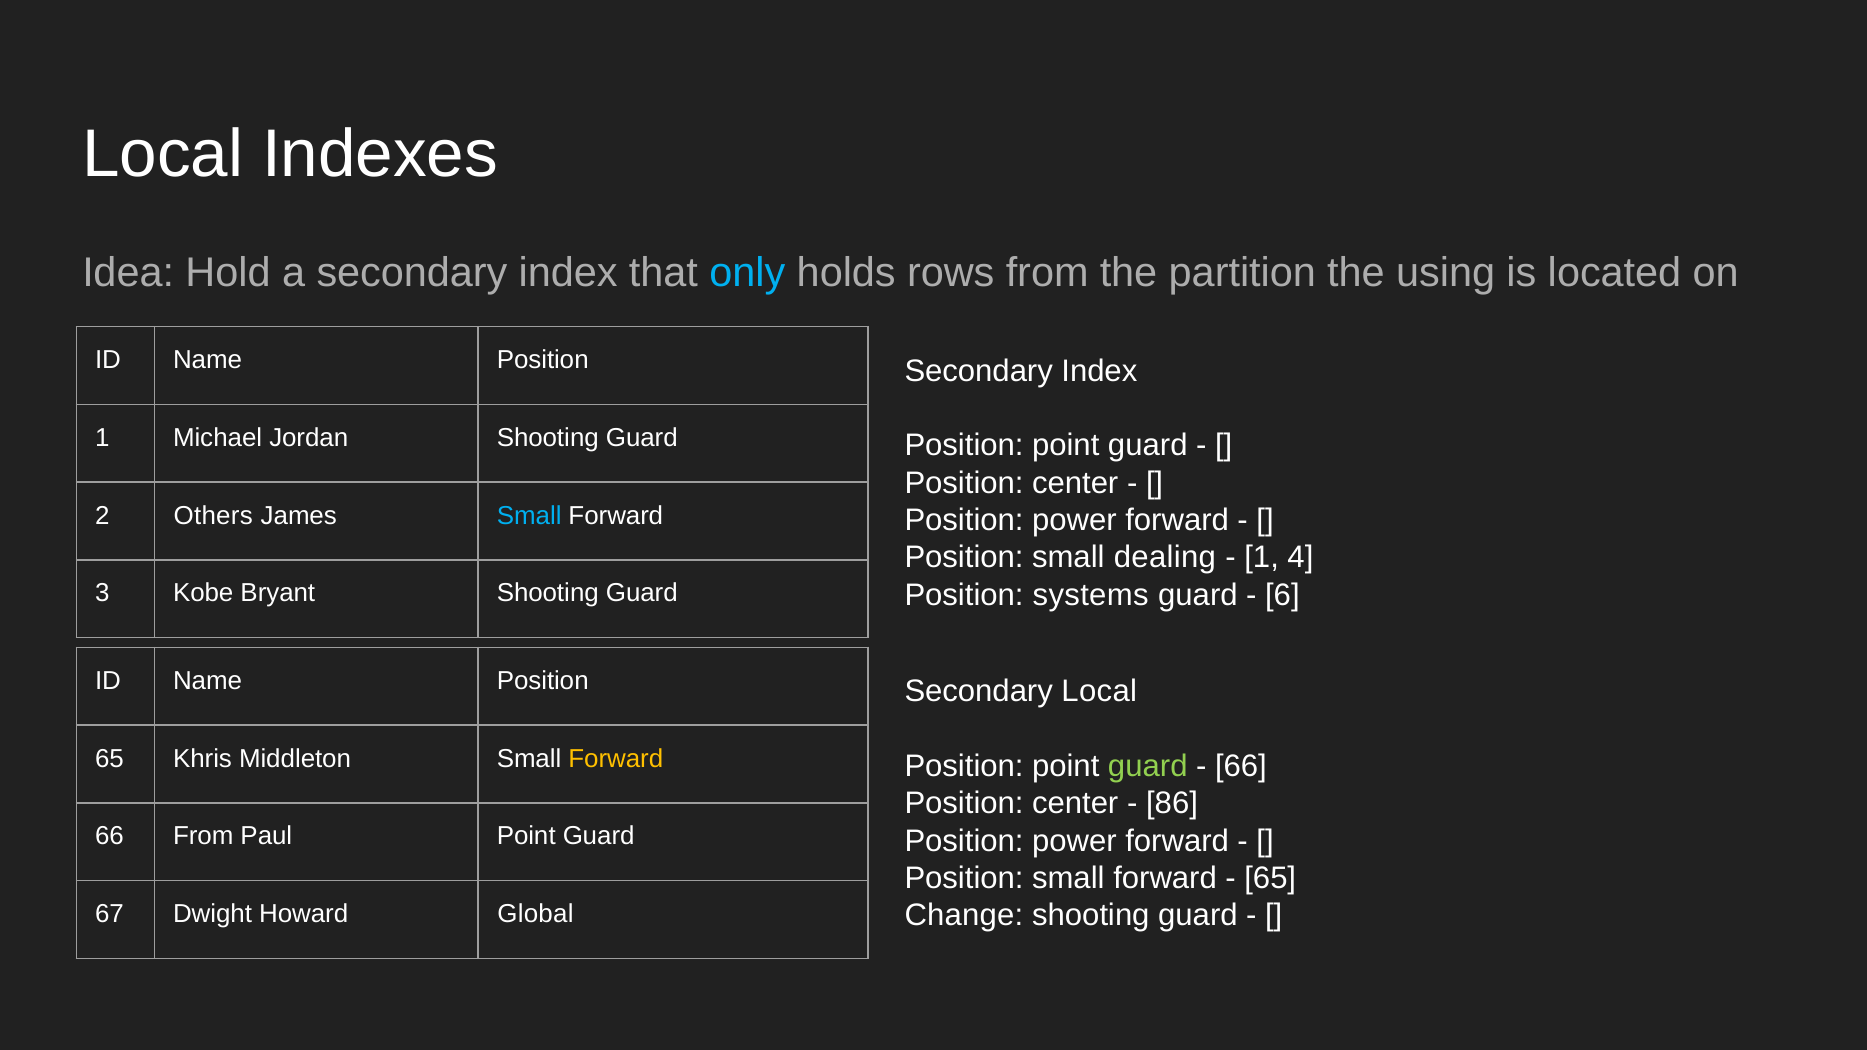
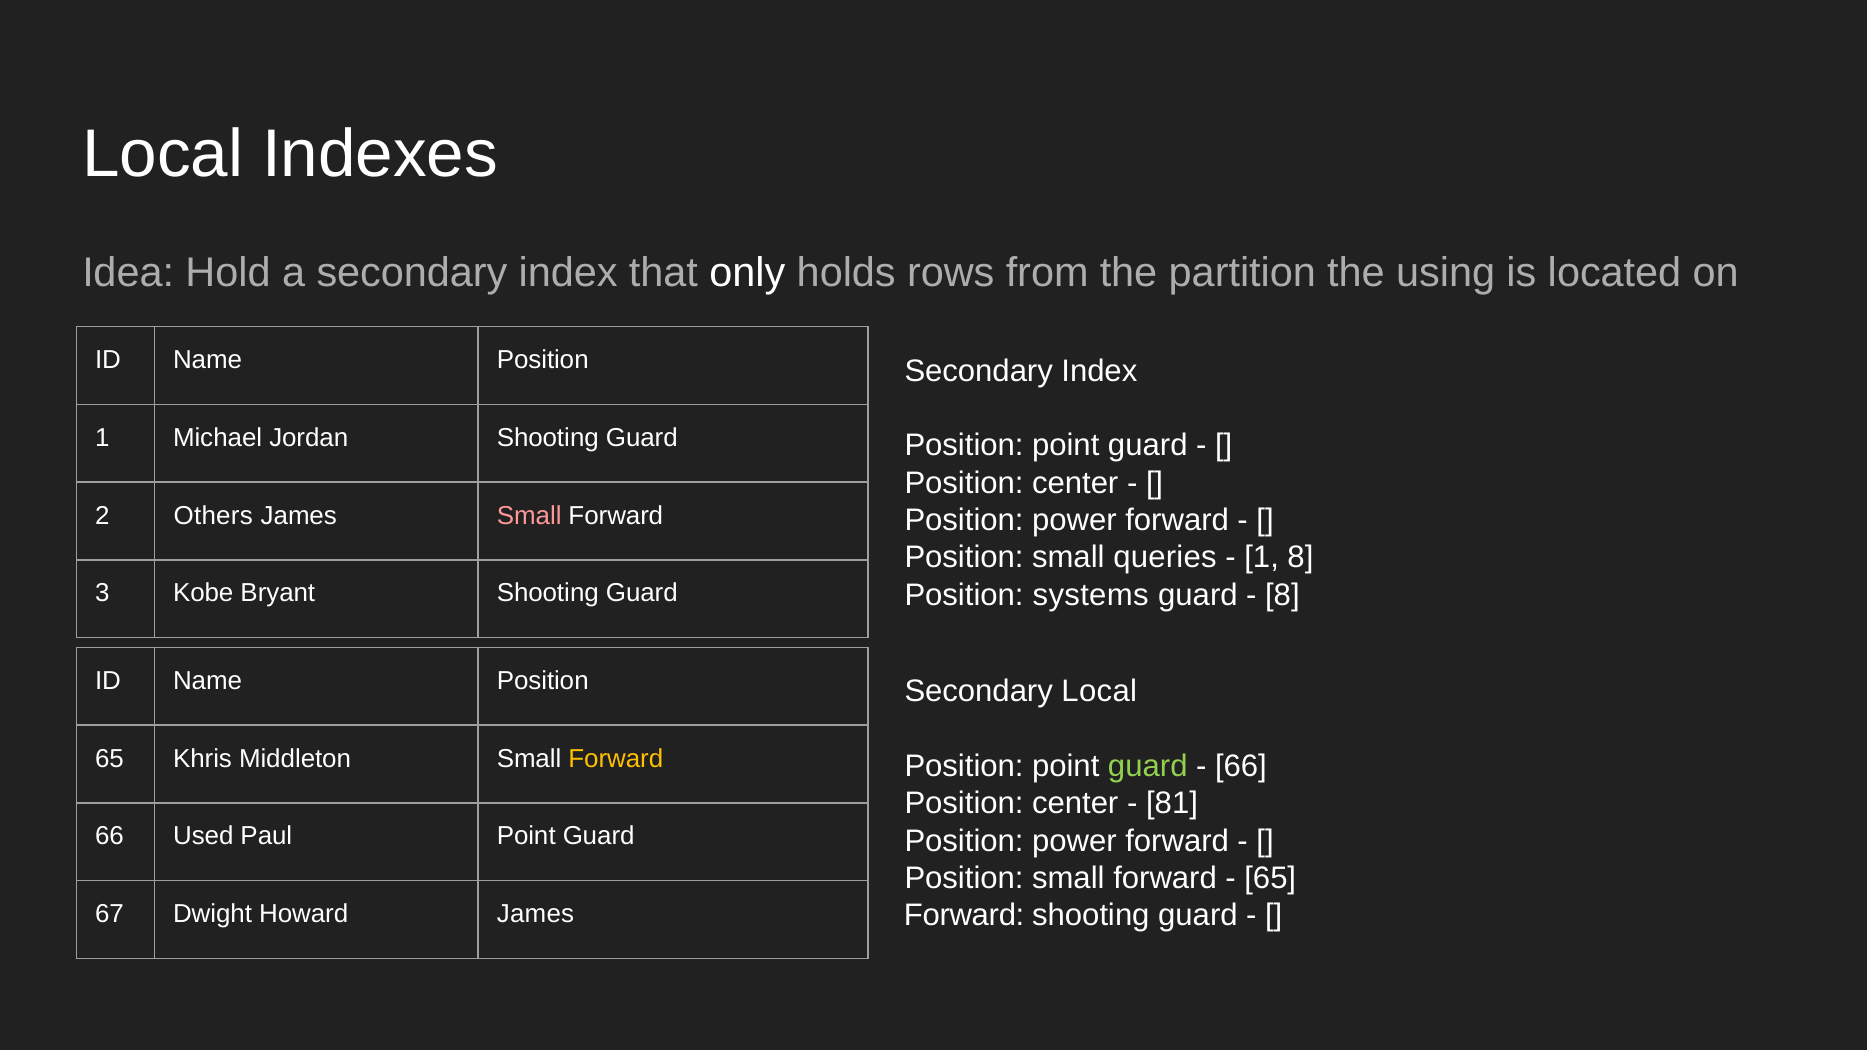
only colour: light blue -> white (747, 273)
Small colour: light blue -> pink (529, 516)
dealing: dealing -> queries (1165, 558)
1 4: 4 -> 8 (1300, 558)
6: 6 -> 8 (1282, 595)
86: 86 -> 81 (1172, 804)
66 From: From -> Used (203, 836)
Change: Change -> Forward (964, 916)
Howard Global: Global -> James (536, 914)
